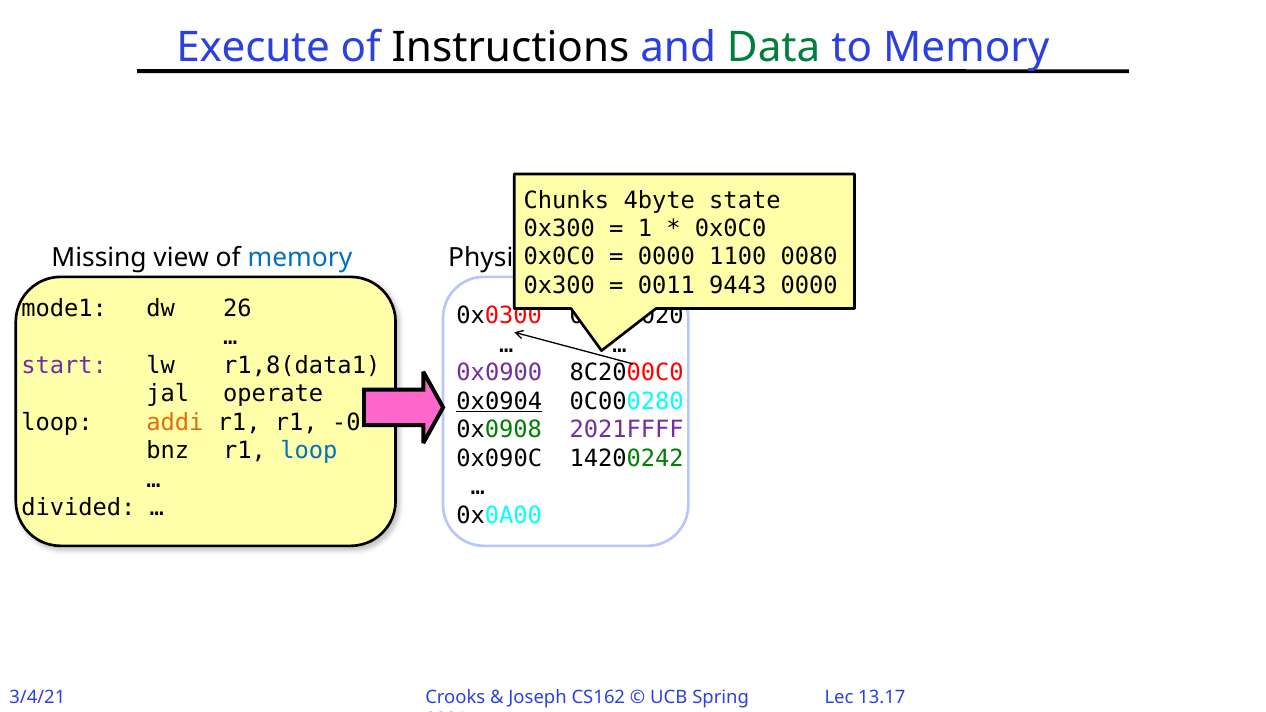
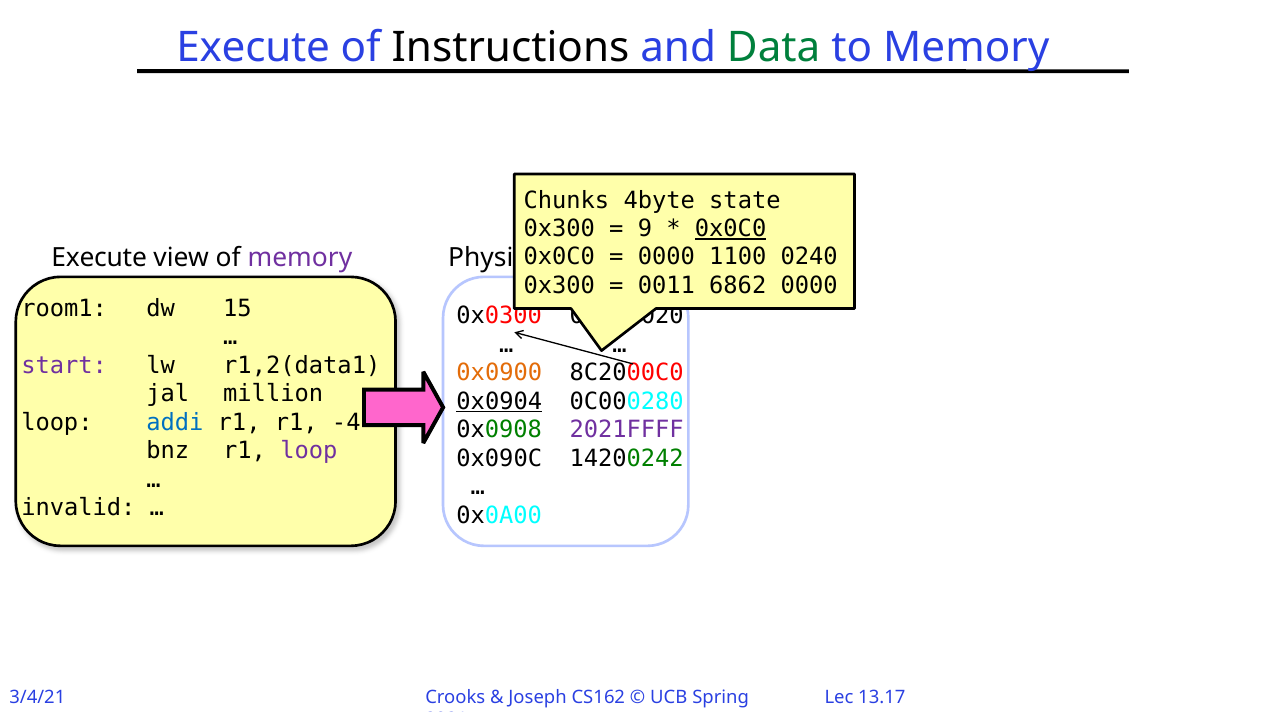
1: 1 -> 9 (645, 229)
0x0C0 underline: none -> present (731, 229)
0080: 0080 -> 0240 (809, 257)
Missing: Missing -> Execute (99, 258)
memory colour: blue -> purple (300, 258)
9443: 9443 -> 6862 (738, 286)
mode1: mode1 -> room1 (64, 309)
26: 26 -> 15 (237, 309)
r1,8(data1: r1,8(data1 -> r1,2(data1 (302, 366)
0x0900 colour: purple -> orange (499, 373)
operate: operate -> million (273, 394)
addi colour: orange -> blue (175, 423)
-0: -0 -> -4 (346, 423)
loop colour: blue -> purple (309, 451)
divided: divided -> invalid (78, 508)
